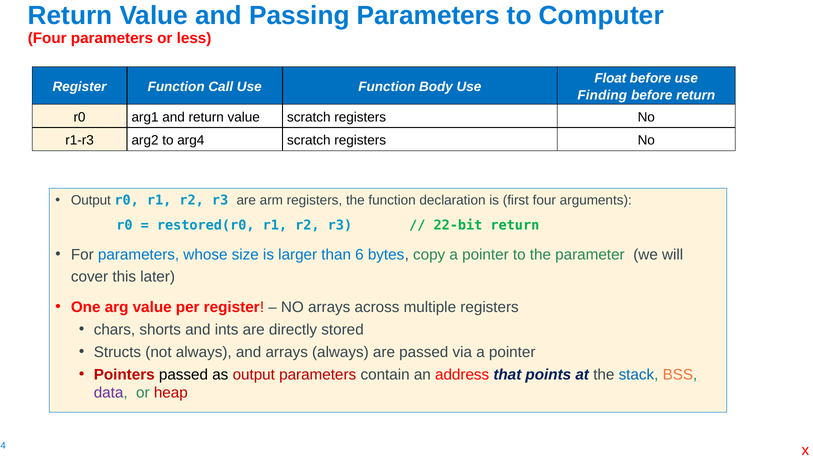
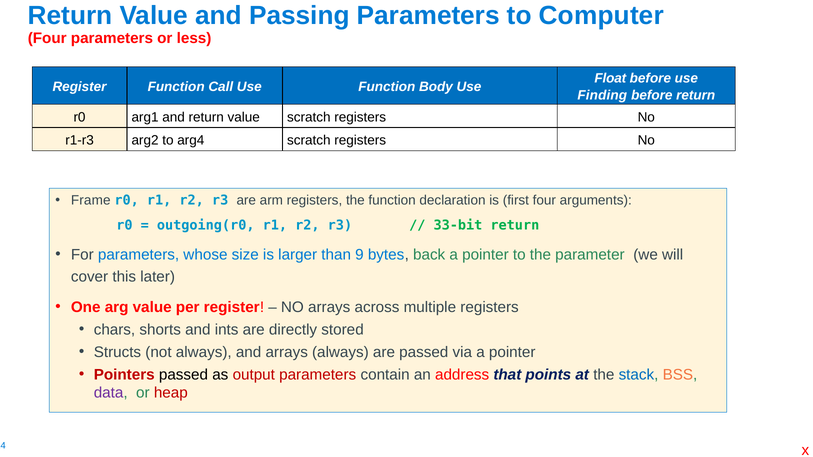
Output: Output -> Frame (91, 201)
restored(r0: restored(r0 -> outgoing(r0 (206, 225)
22-bit: 22-bit -> 33-bit (458, 225)
6: 6 -> 9 (359, 255)
copy: copy -> back (429, 255)
